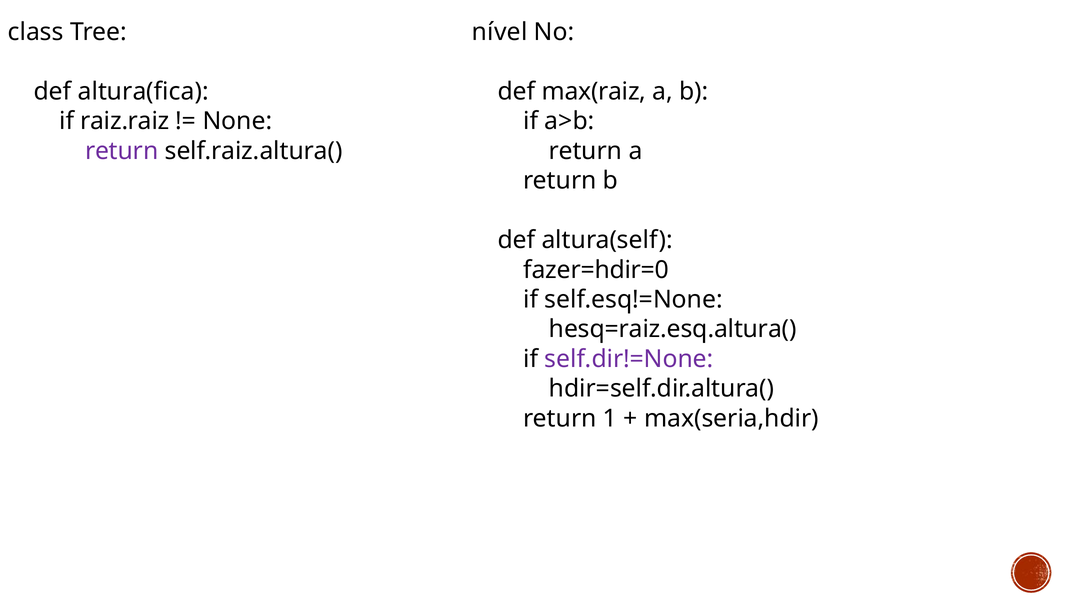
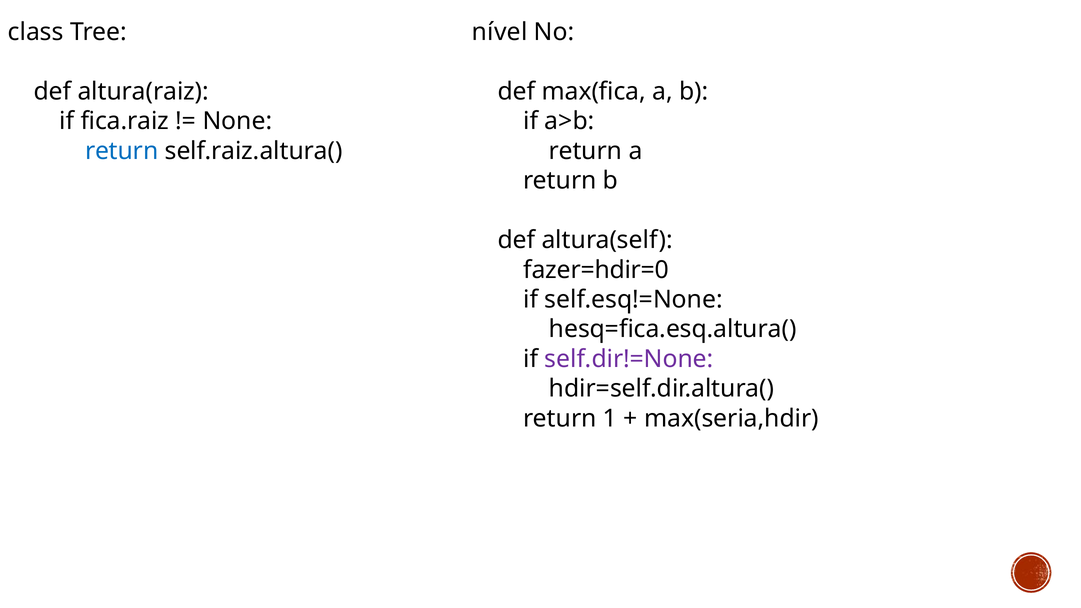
altura(fica: altura(fica -> altura(raiz (143, 92)
max(raiz: max(raiz -> max(fica (594, 92)
raiz.raiz: raiz.raiz -> fica.raiz (125, 121)
return colour: purple -> blue (122, 151)
hesq=raiz.esq.altura(: hesq=raiz.esq.altura( -> hesq=fica.esq.altura( (673, 329)
